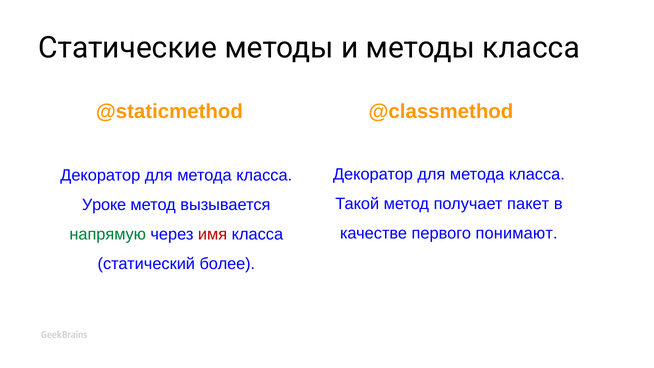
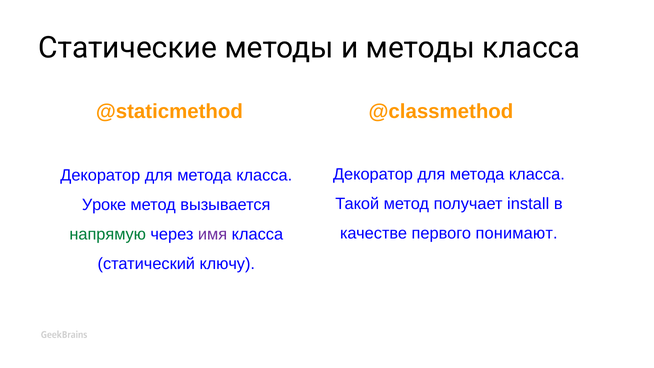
пакет: пакет -> install (528, 204)
имя colour: red -> purple (213, 234)
более: более -> ключу (227, 264)
